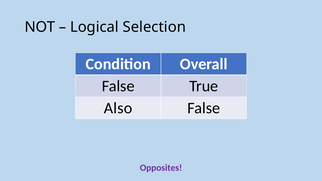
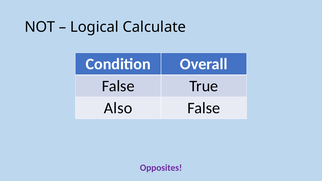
Selection: Selection -> Calculate (154, 27)
